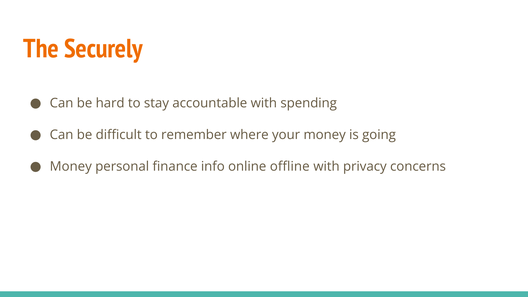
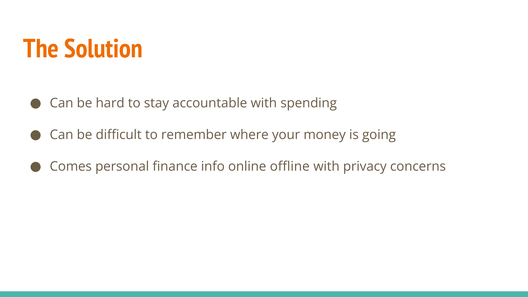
Securely: Securely -> Solution (103, 49)
Money: Money -> Comes (71, 166)
